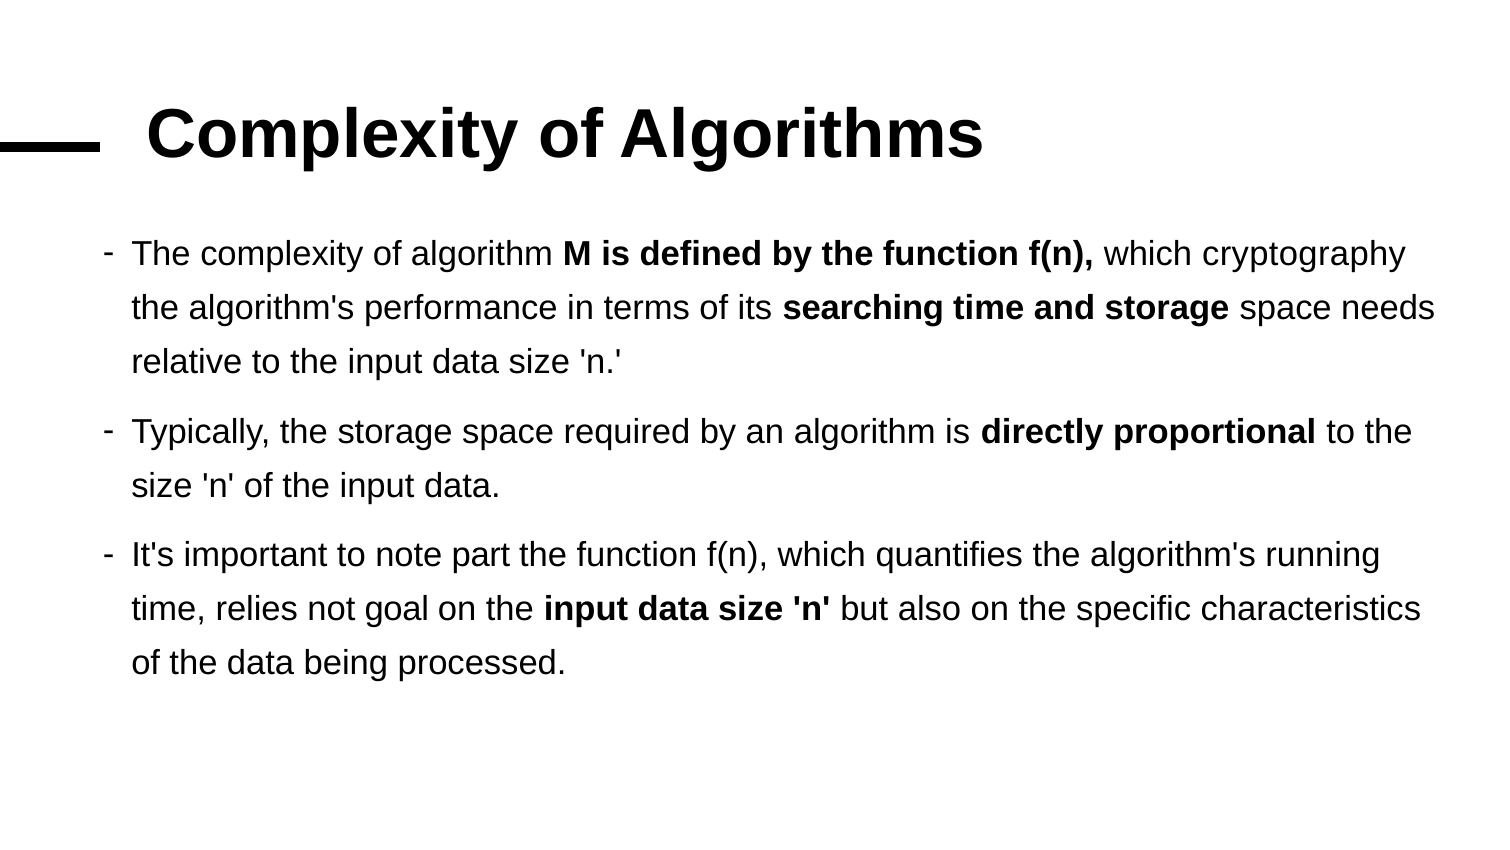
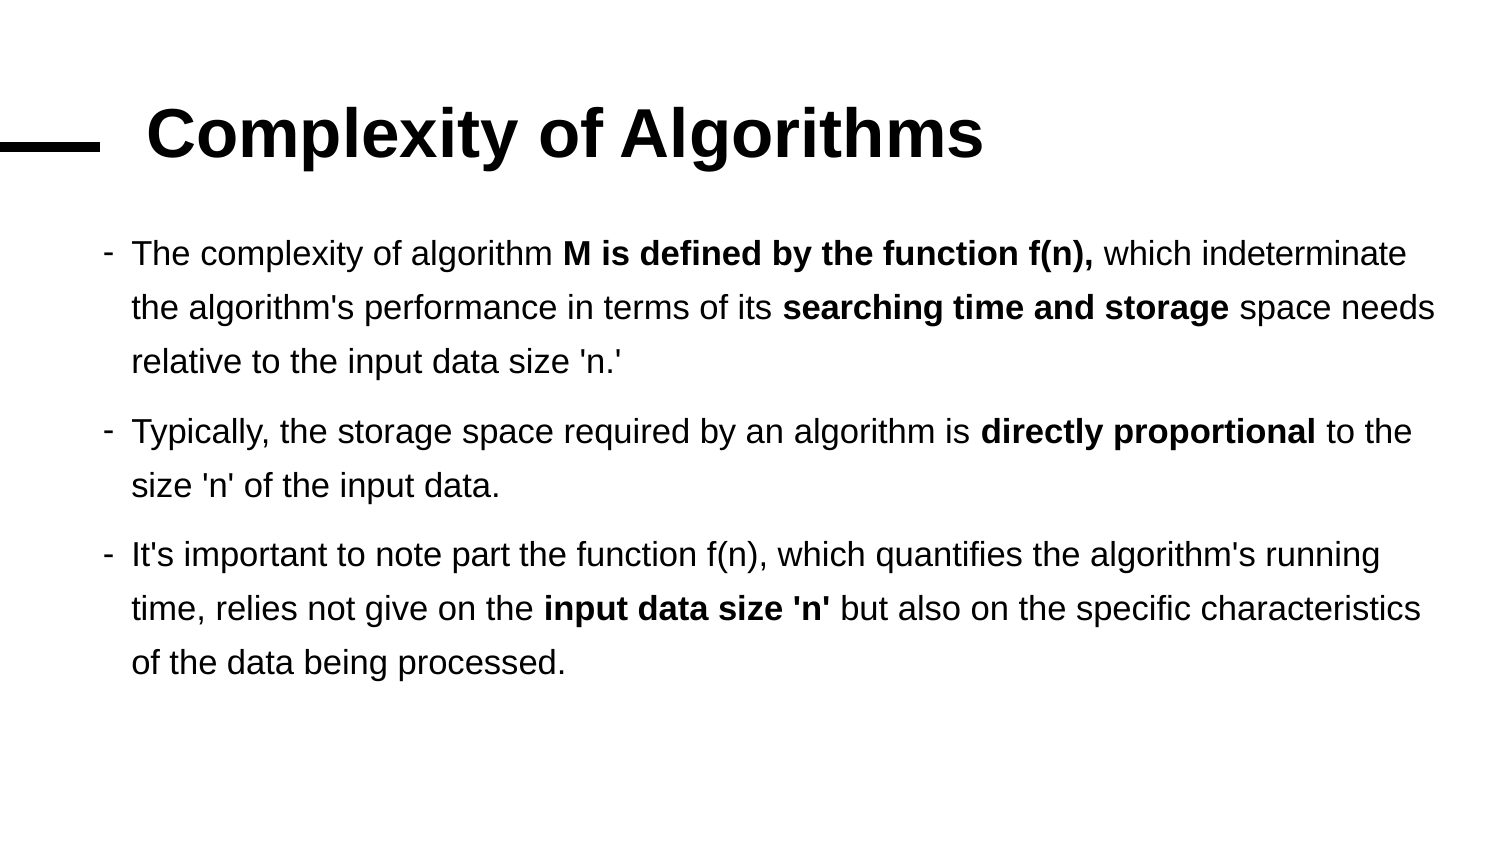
cryptography: cryptography -> indeterminate (1304, 254)
goal: goal -> give (397, 609)
